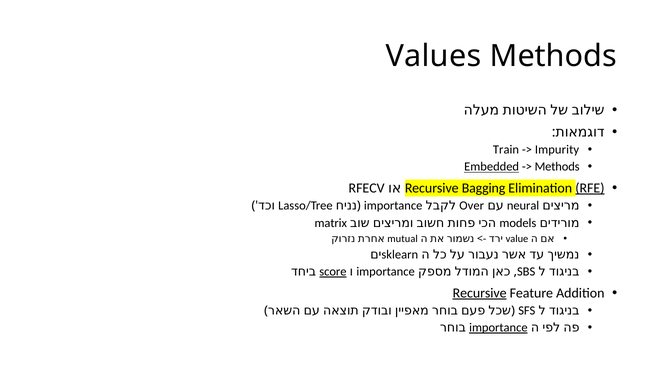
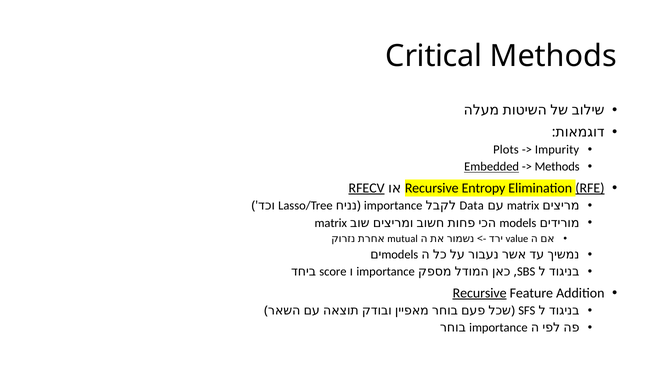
Values: Values -> Critical (434, 56)
Train: Train -> Plots (506, 150)
RFECV underline: none -> present (367, 188)
Bagging: Bagging -> Entropy (484, 188)
Over: Over -> Data (472, 206)
neural: neural -> matrix (523, 206)
sklearn: sklearn -> models (400, 254)
score underline: present -> none (333, 271)
importance underline: present -> none (498, 327)
